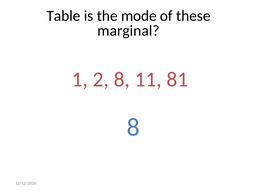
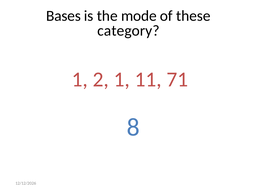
Table: Table -> Bases (63, 16)
marginal: marginal -> category (128, 31)
2 8: 8 -> 1 (122, 80)
81: 81 -> 71 (177, 80)
